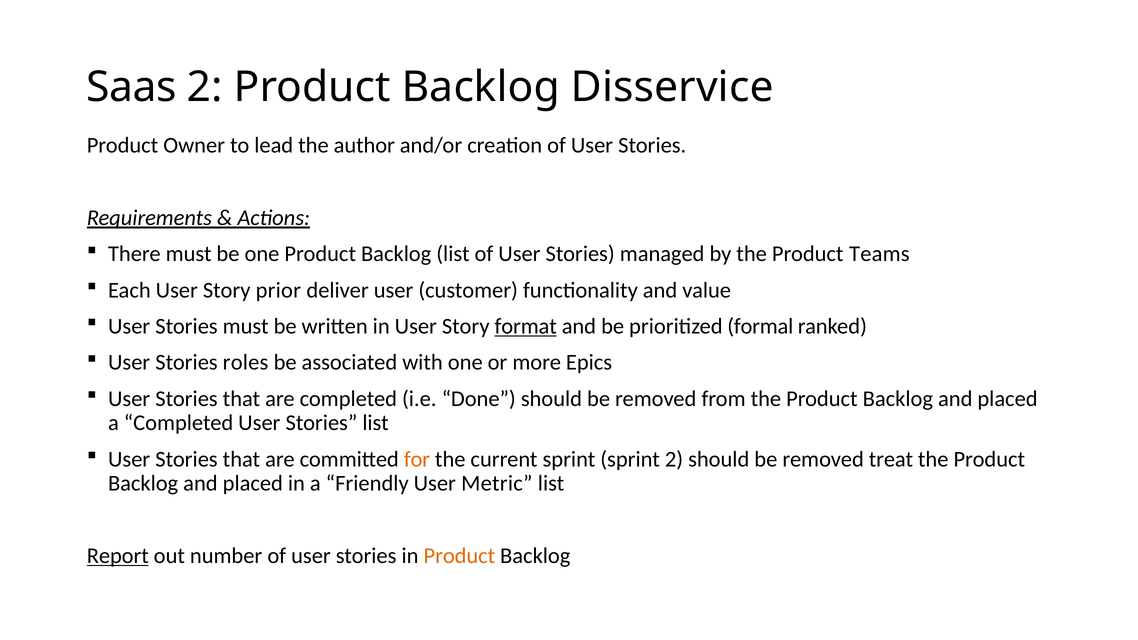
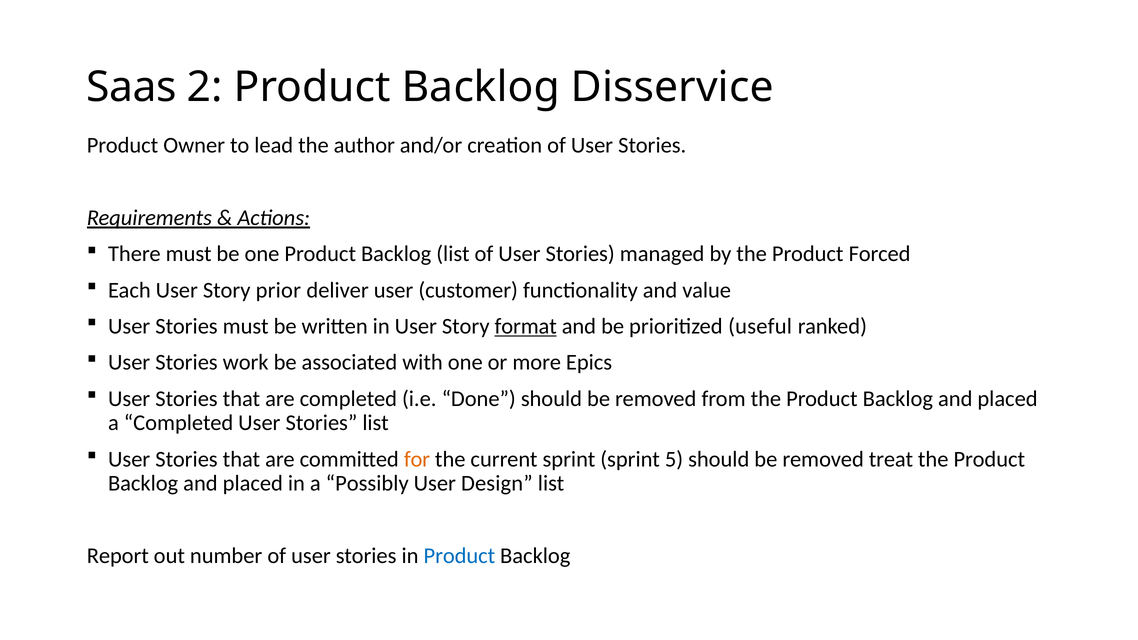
Teams: Teams -> Forced (880, 254)
formal: formal -> useful (760, 326)
roles: roles -> work (246, 363)
sprint 2: 2 -> 5 (674, 459)
Friendly: Friendly -> Possibly (367, 484)
Metric: Metric -> Design (497, 484)
Report underline: present -> none (118, 556)
Product colour: orange -> blue (459, 556)
